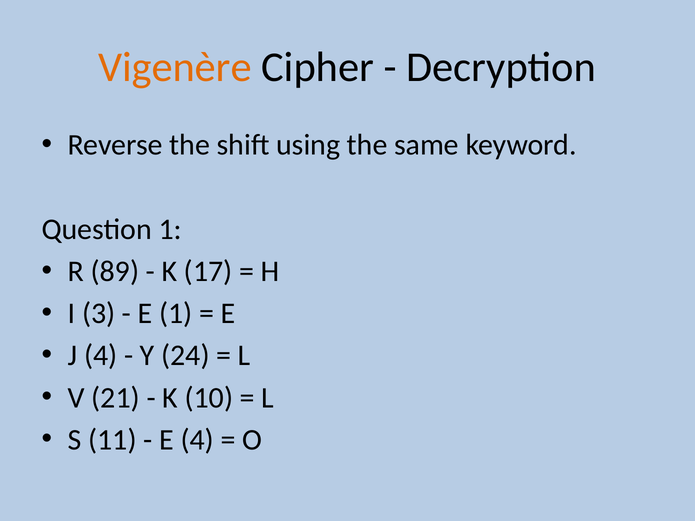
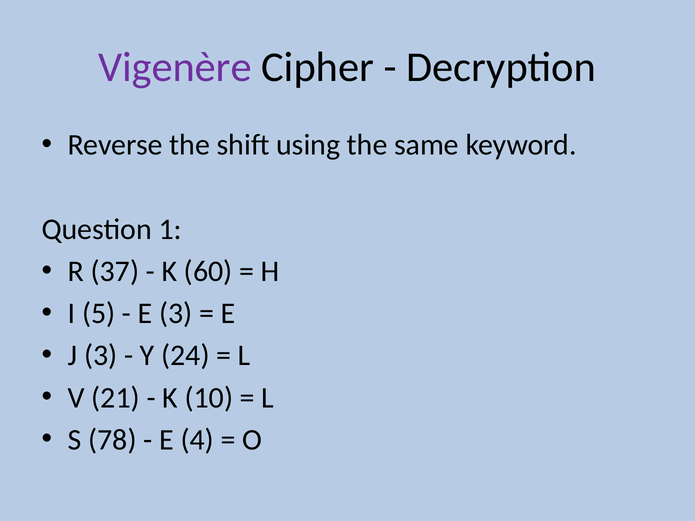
Vigenère colour: orange -> purple (175, 67)
89: 89 -> 37 (115, 271)
17: 17 -> 60 (208, 271)
3: 3 -> 5 (99, 314)
E 1: 1 -> 3 (176, 314)
J 4: 4 -> 3 (101, 356)
11: 11 -> 78 (112, 440)
